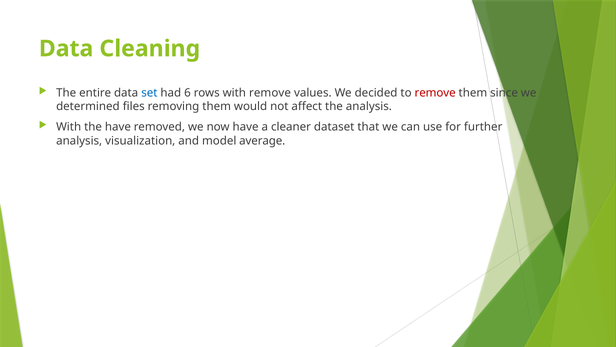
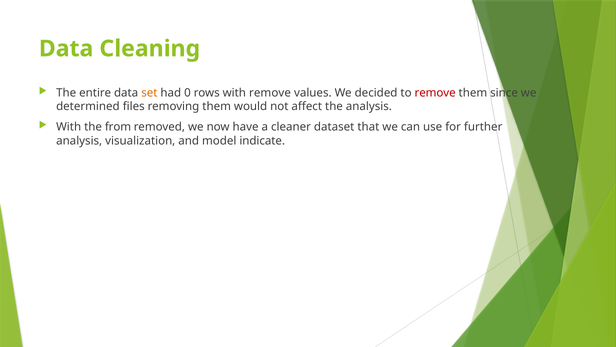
set colour: blue -> orange (149, 93)
6: 6 -> 0 (187, 93)
the have: have -> from (118, 127)
average: average -> indicate (262, 141)
